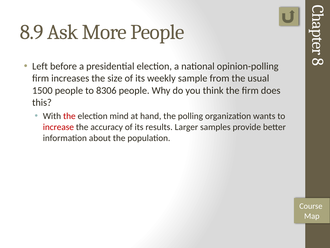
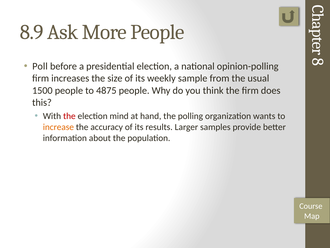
Left: Left -> Poll (40, 66)
8306: 8306 -> 4875 (106, 90)
increase colour: red -> orange (58, 127)
